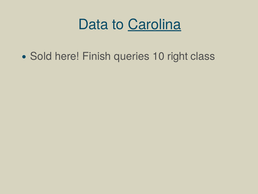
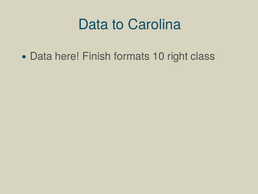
Carolina underline: present -> none (154, 24)
Sold: Sold -> Data (41, 56)
queries: queries -> formats (132, 56)
